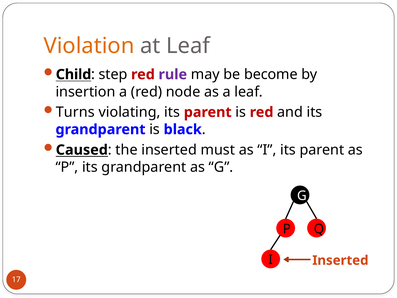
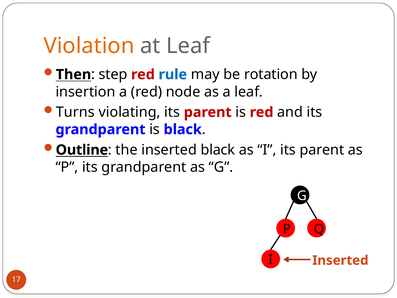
Child: Child -> Then (73, 74)
rule colour: purple -> blue (173, 74)
become: become -> rotation (271, 74)
Caused: Caused -> Outline (82, 150)
inserted must: must -> black (218, 150)
